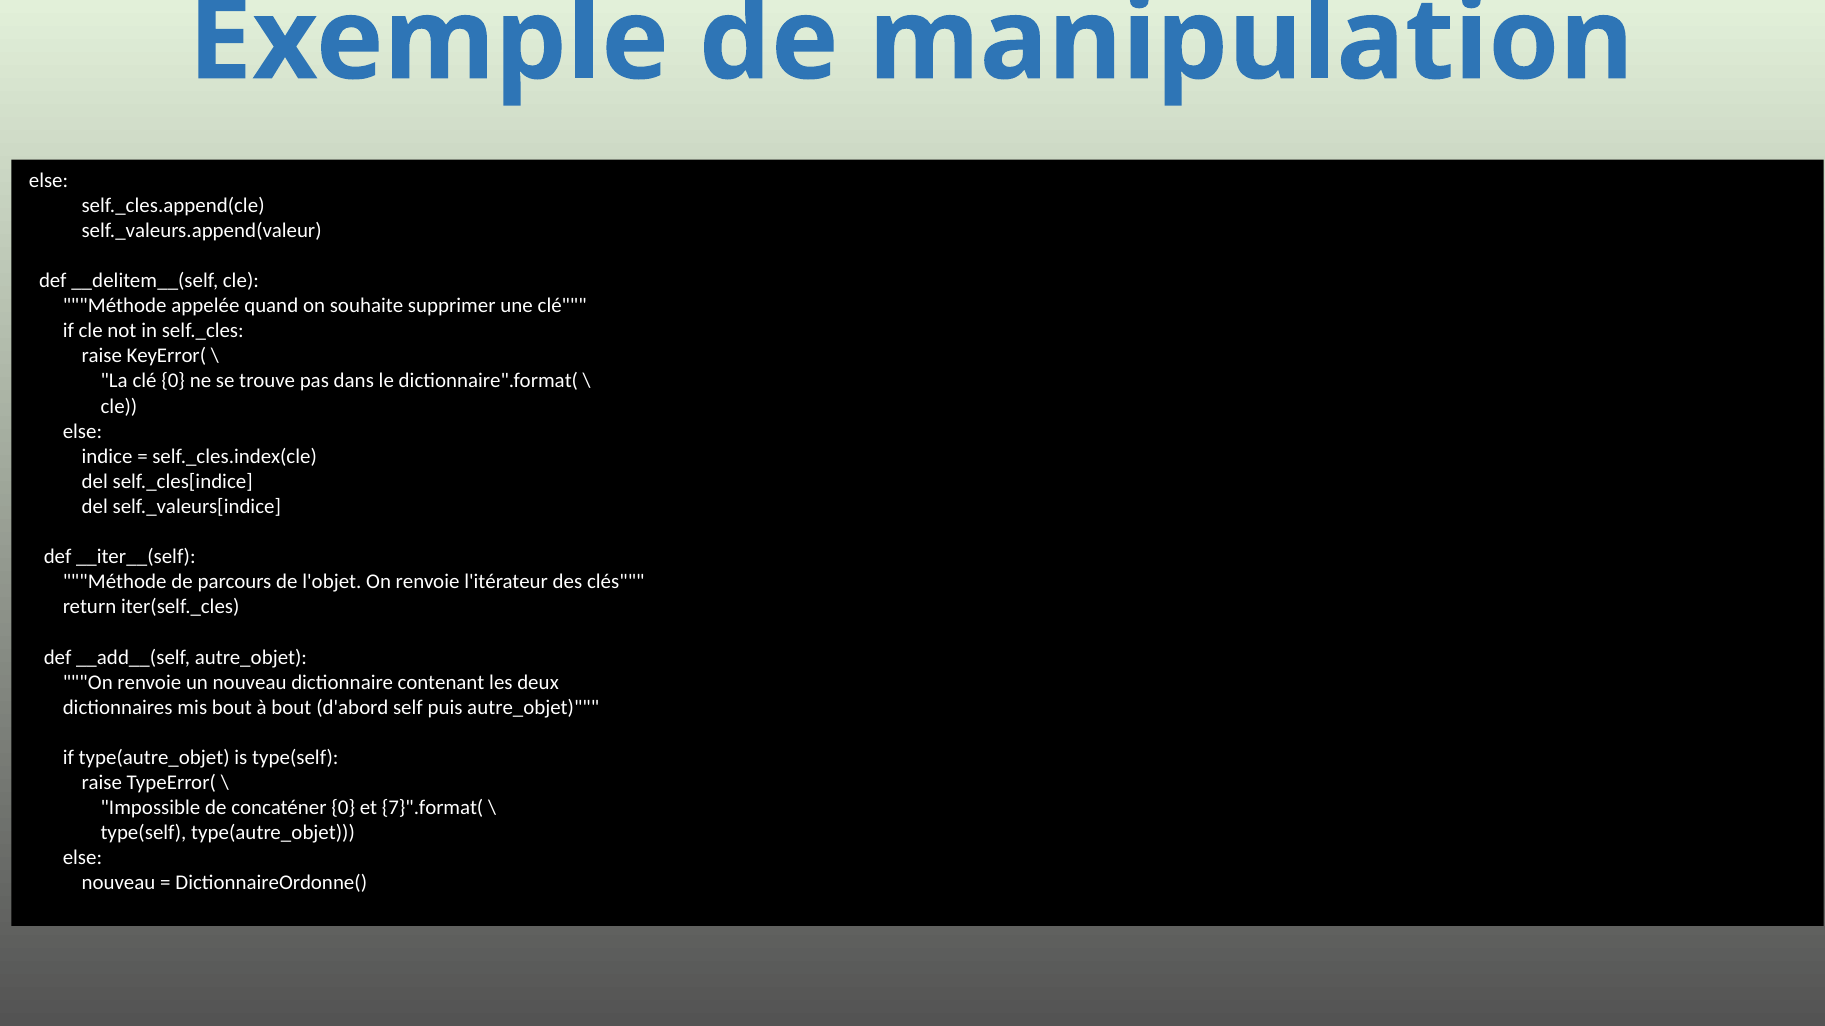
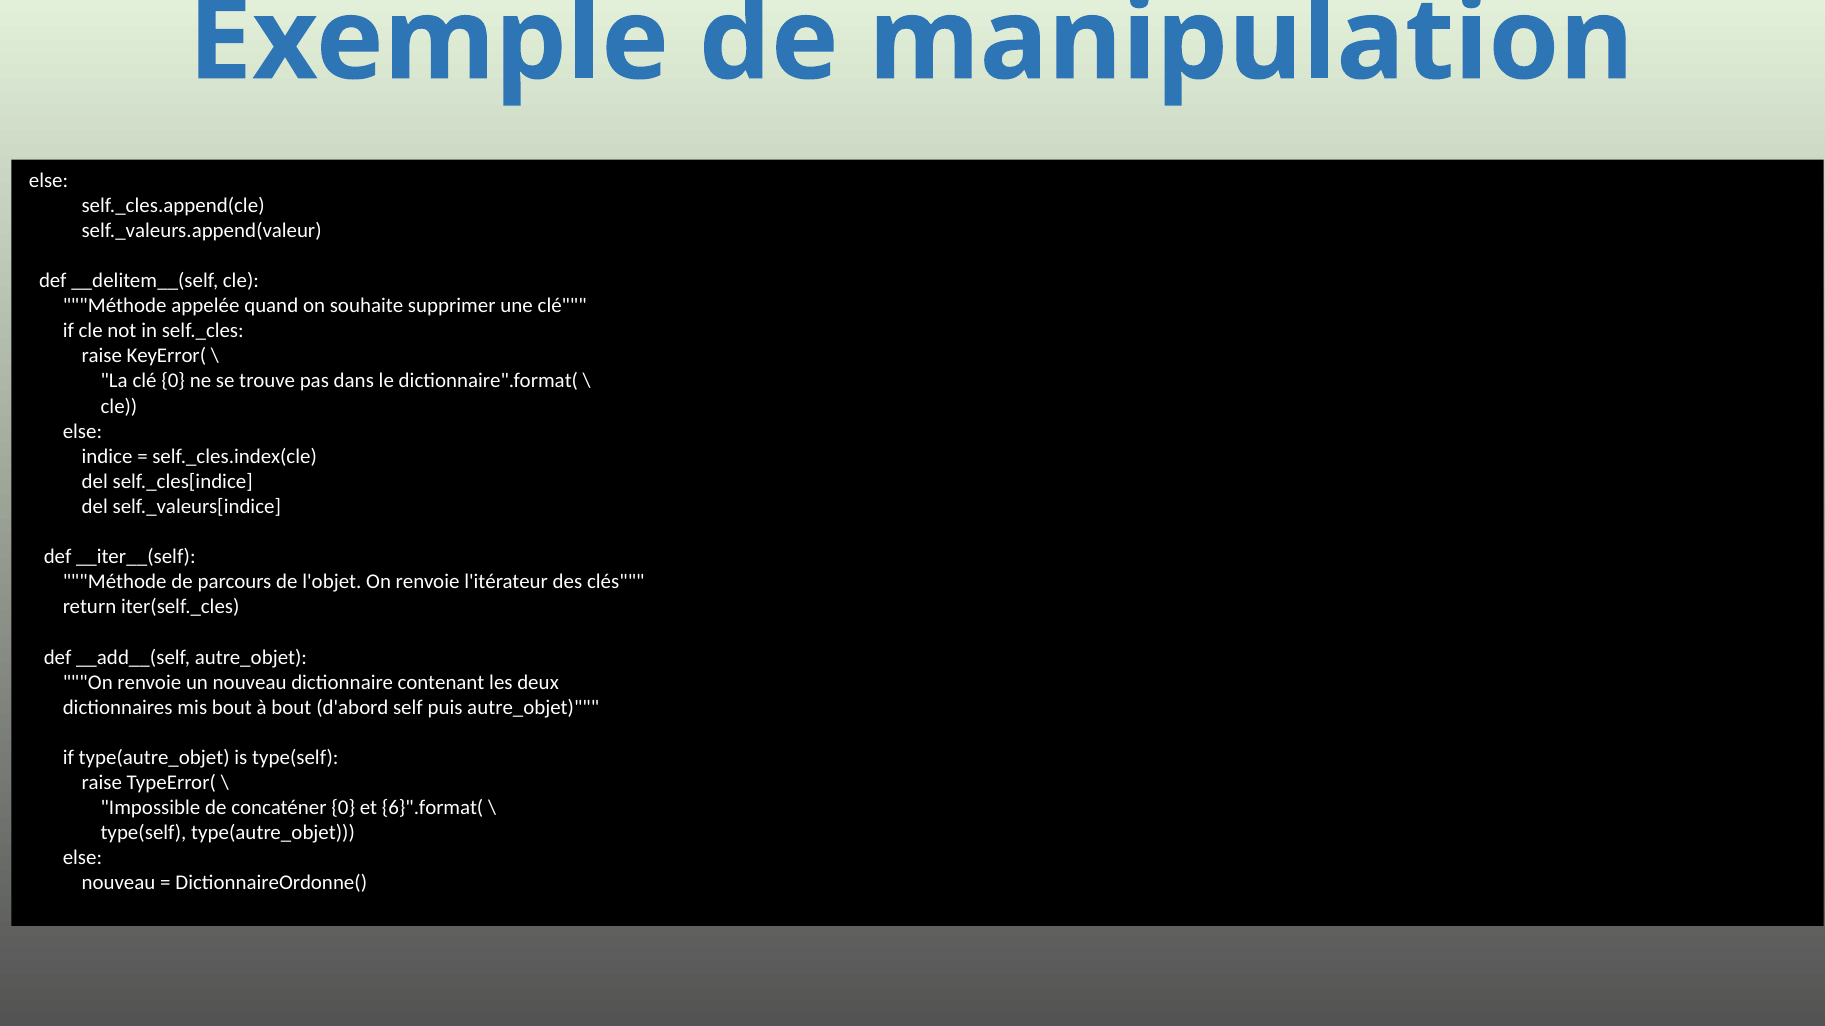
7}".format(: 7}".format( -> 6}".format( (433, 808)
